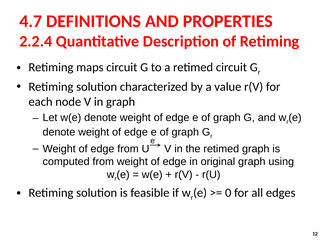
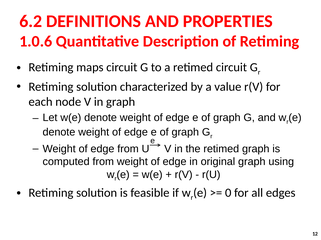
4.7: 4.7 -> 6.2 (31, 21)
2.2.4: 2.2.4 -> 1.0.6 (36, 42)
